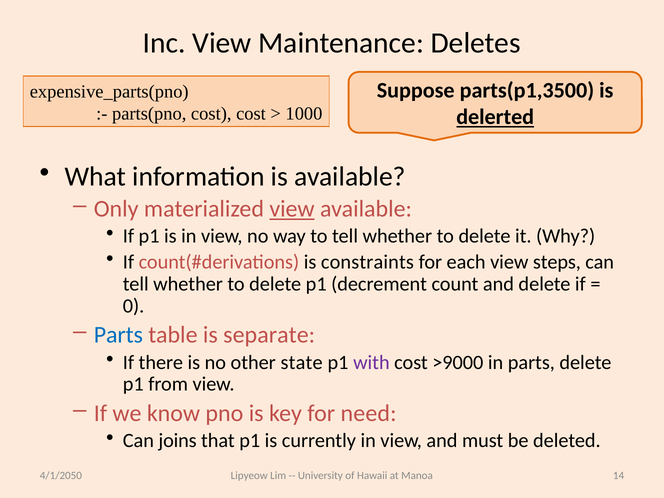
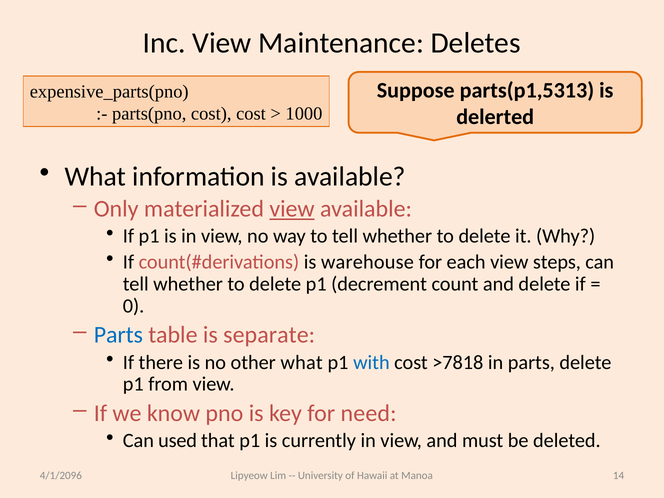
parts(p1,3500: parts(p1,3500 -> parts(p1,5313 (527, 91)
delerted underline: present -> none (495, 117)
constraints: constraints -> warehouse (367, 262)
other state: state -> what (302, 362)
with colour: purple -> blue (371, 362)
>9000: >9000 -> >7818 (458, 362)
joins: joins -> used (178, 441)
4/1/2050: 4/1/2050 -> 4/1/2096 (61, 476)
